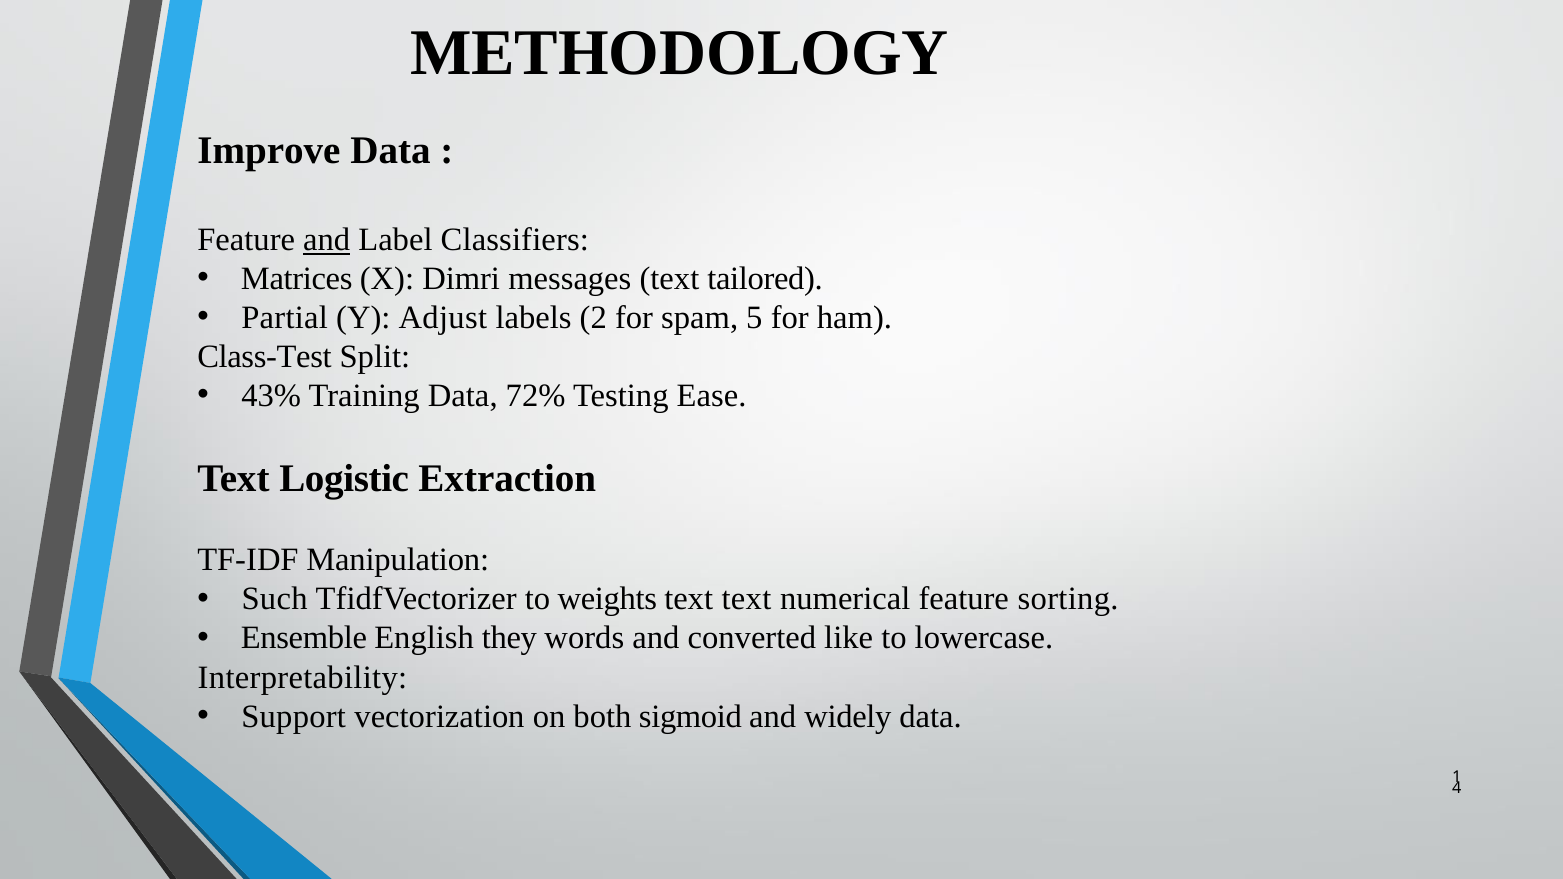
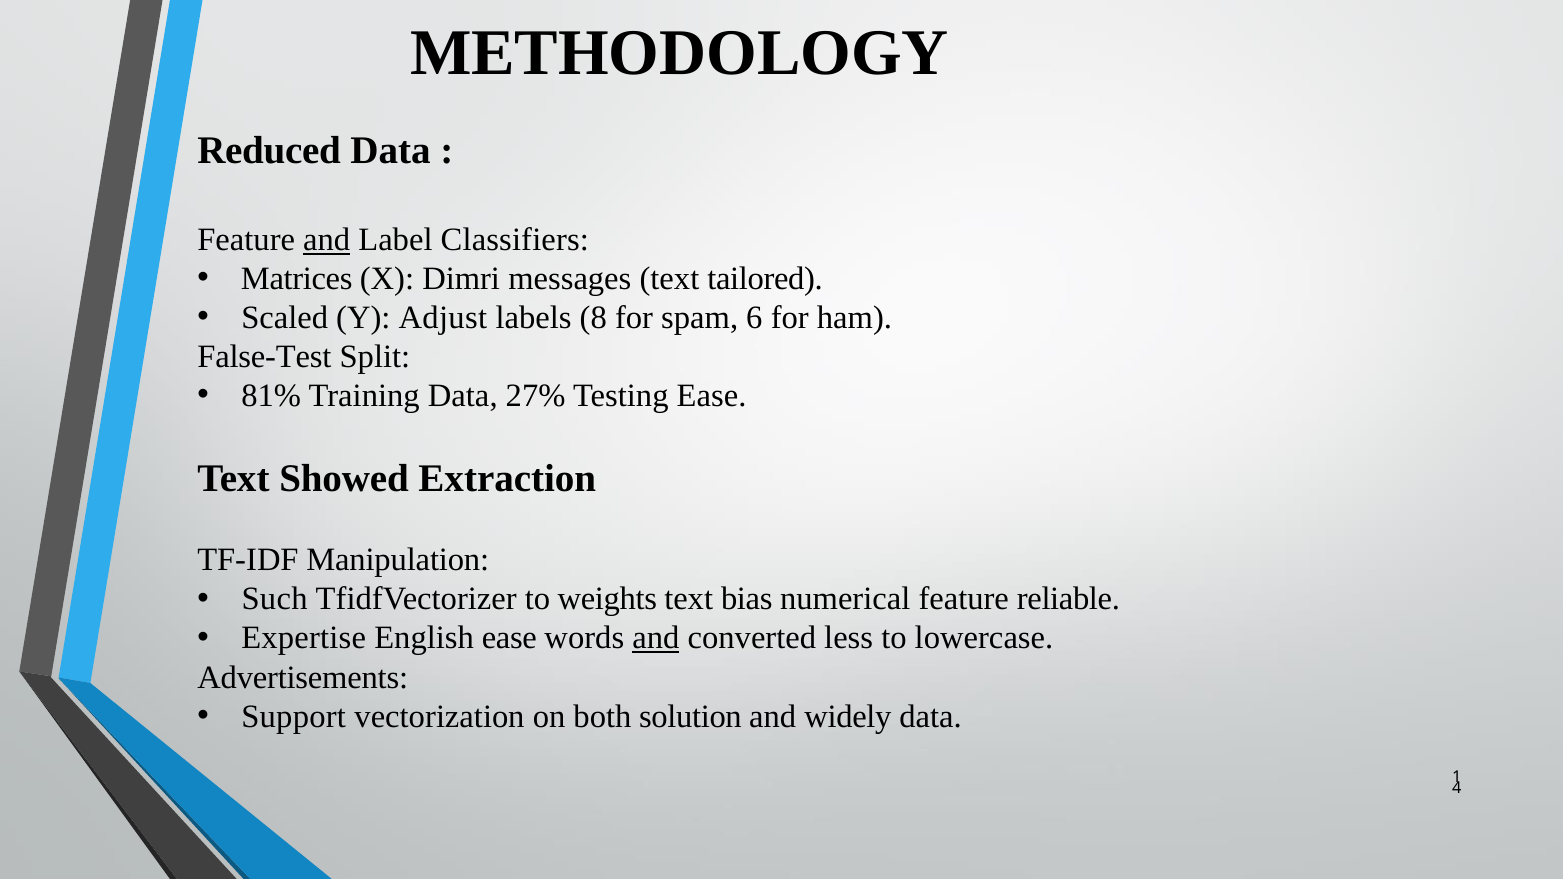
Improve: Improve -> Reduced (269, 150)
Partial: Partial -> Scaled (285, 318)
2: 2 -> 8 (593, 318)
5: 5 -> 6 (754, 318)
Class-Test: Class-Test -> False-Test (264, 357)
43%: 43% -> 81% (271, 396)
72%: 72% -> 27% (536, 396)
Logistic: Logistic -> Showed (344, 479)
text text: text -> bias (747, 599)
sorting: sorting -> reliable (1068, 599)
Ensemble: Ensemble -> Expertise (304, 638)
English they: they -> ease (509, 638)
and underline: none -> present (656, 638)
like: like -> less (849, 638)
Interpretability: Interpretability -> Advertisements (303, 677)
sigmoid: sigmoid -> solution (690, 716)
